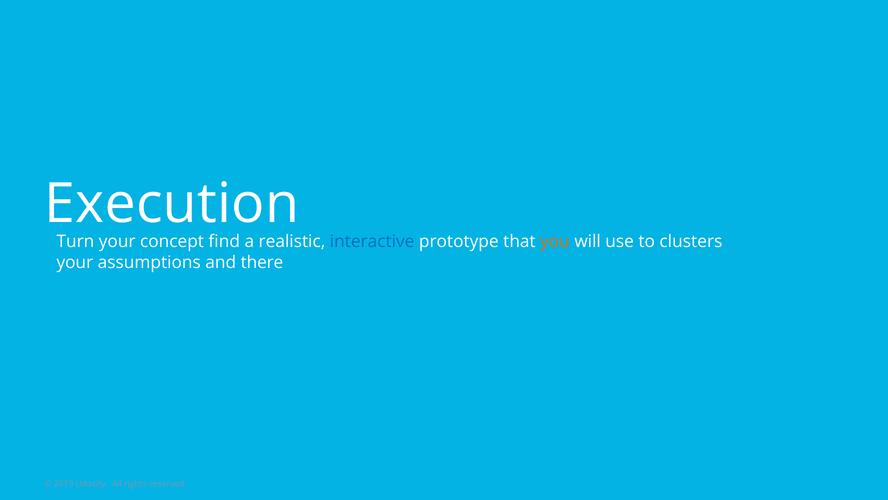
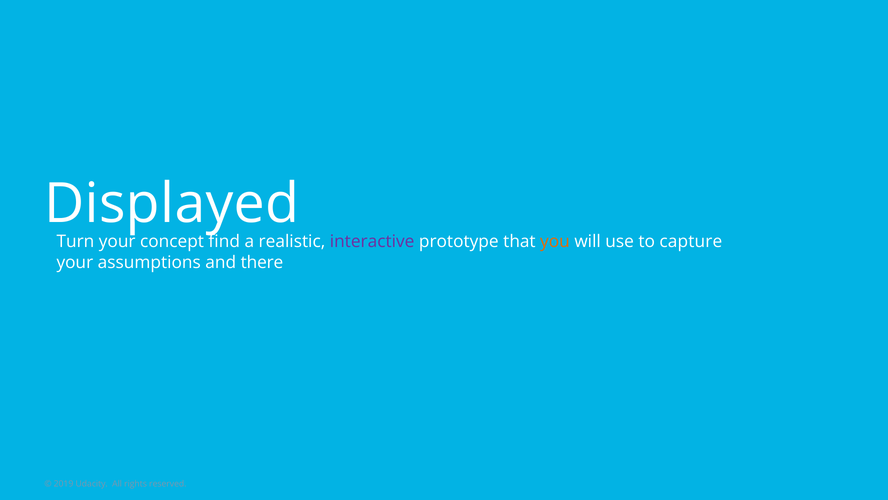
Execution: Execution -> Displayed (172, 204)
interactive colour: blue -> purple (372, 241)
clusters: clusters -> capture (691, 241)
